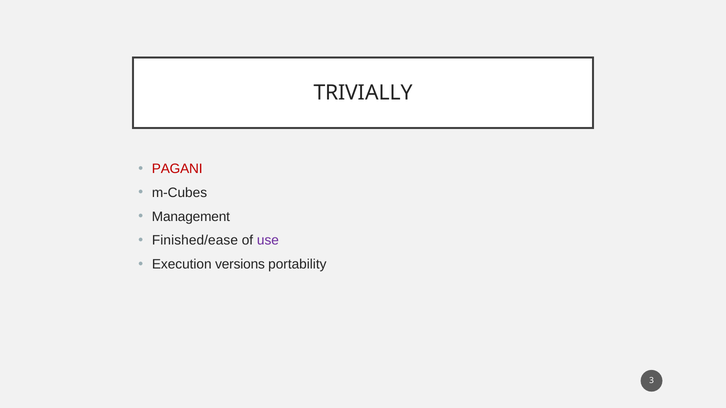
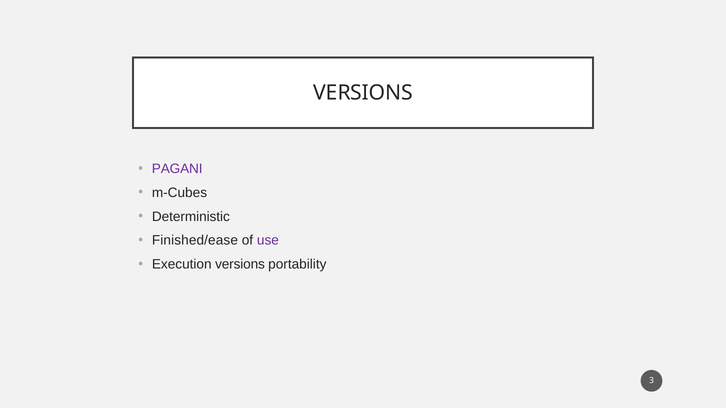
TRIVIALLY: TRIVIALLY -> VERSIONS (363, 93)
PAGANI colour: red -> purple (177, 169)
Management: Management -> Deterministic (191, 217)
